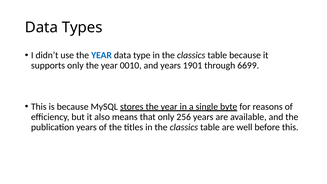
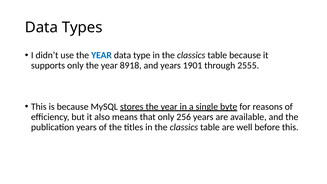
0010: 0010 -> 8918 (131, 66)
6699: 6699 -> 2555 (248, 66)
